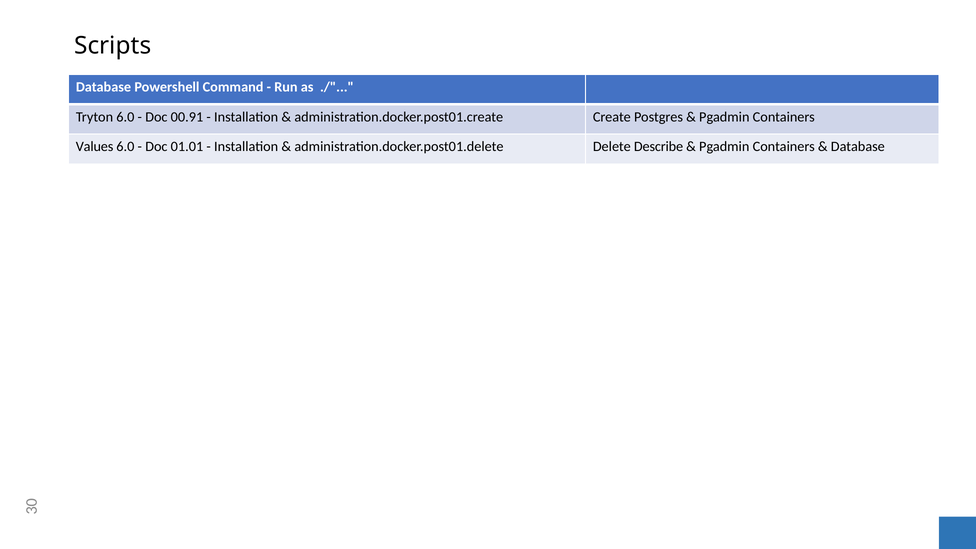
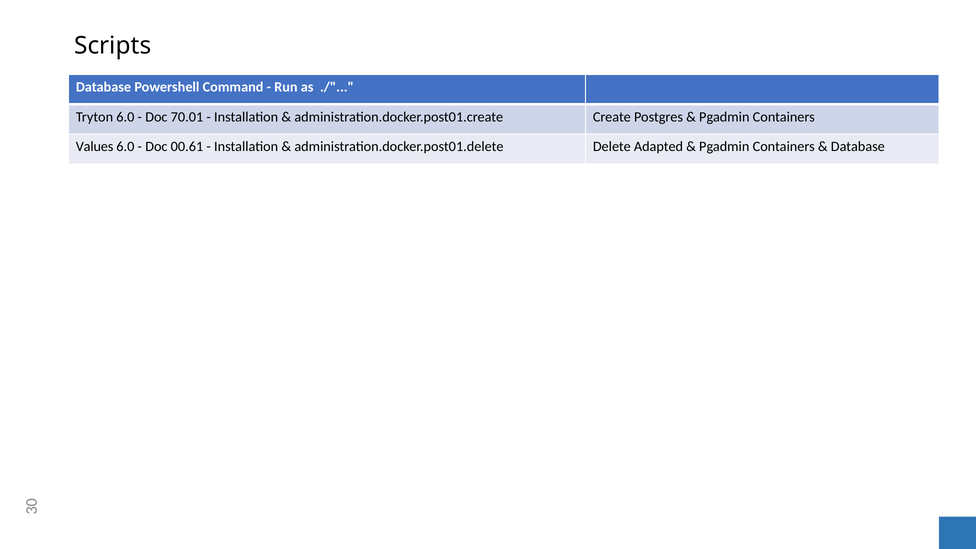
00.91: 00.91 -> 70.01 (187, 117)
01.01: 01.01 -> 00.61 (187, 147)
Describe: Describe -> Adapted (659, 147)
